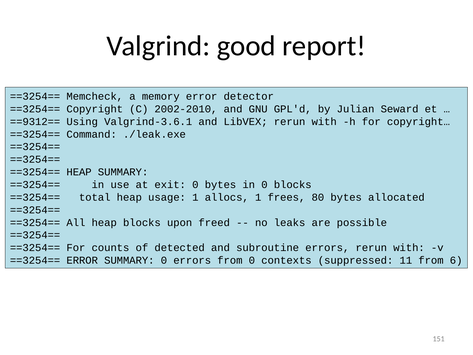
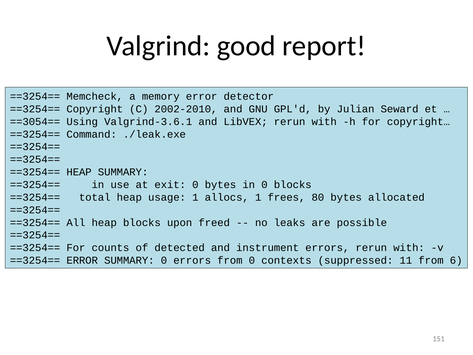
==9312==: ==9312== -> ==3054== (35, 122)
subroutine: subroutine -> instrument (268, 248)
